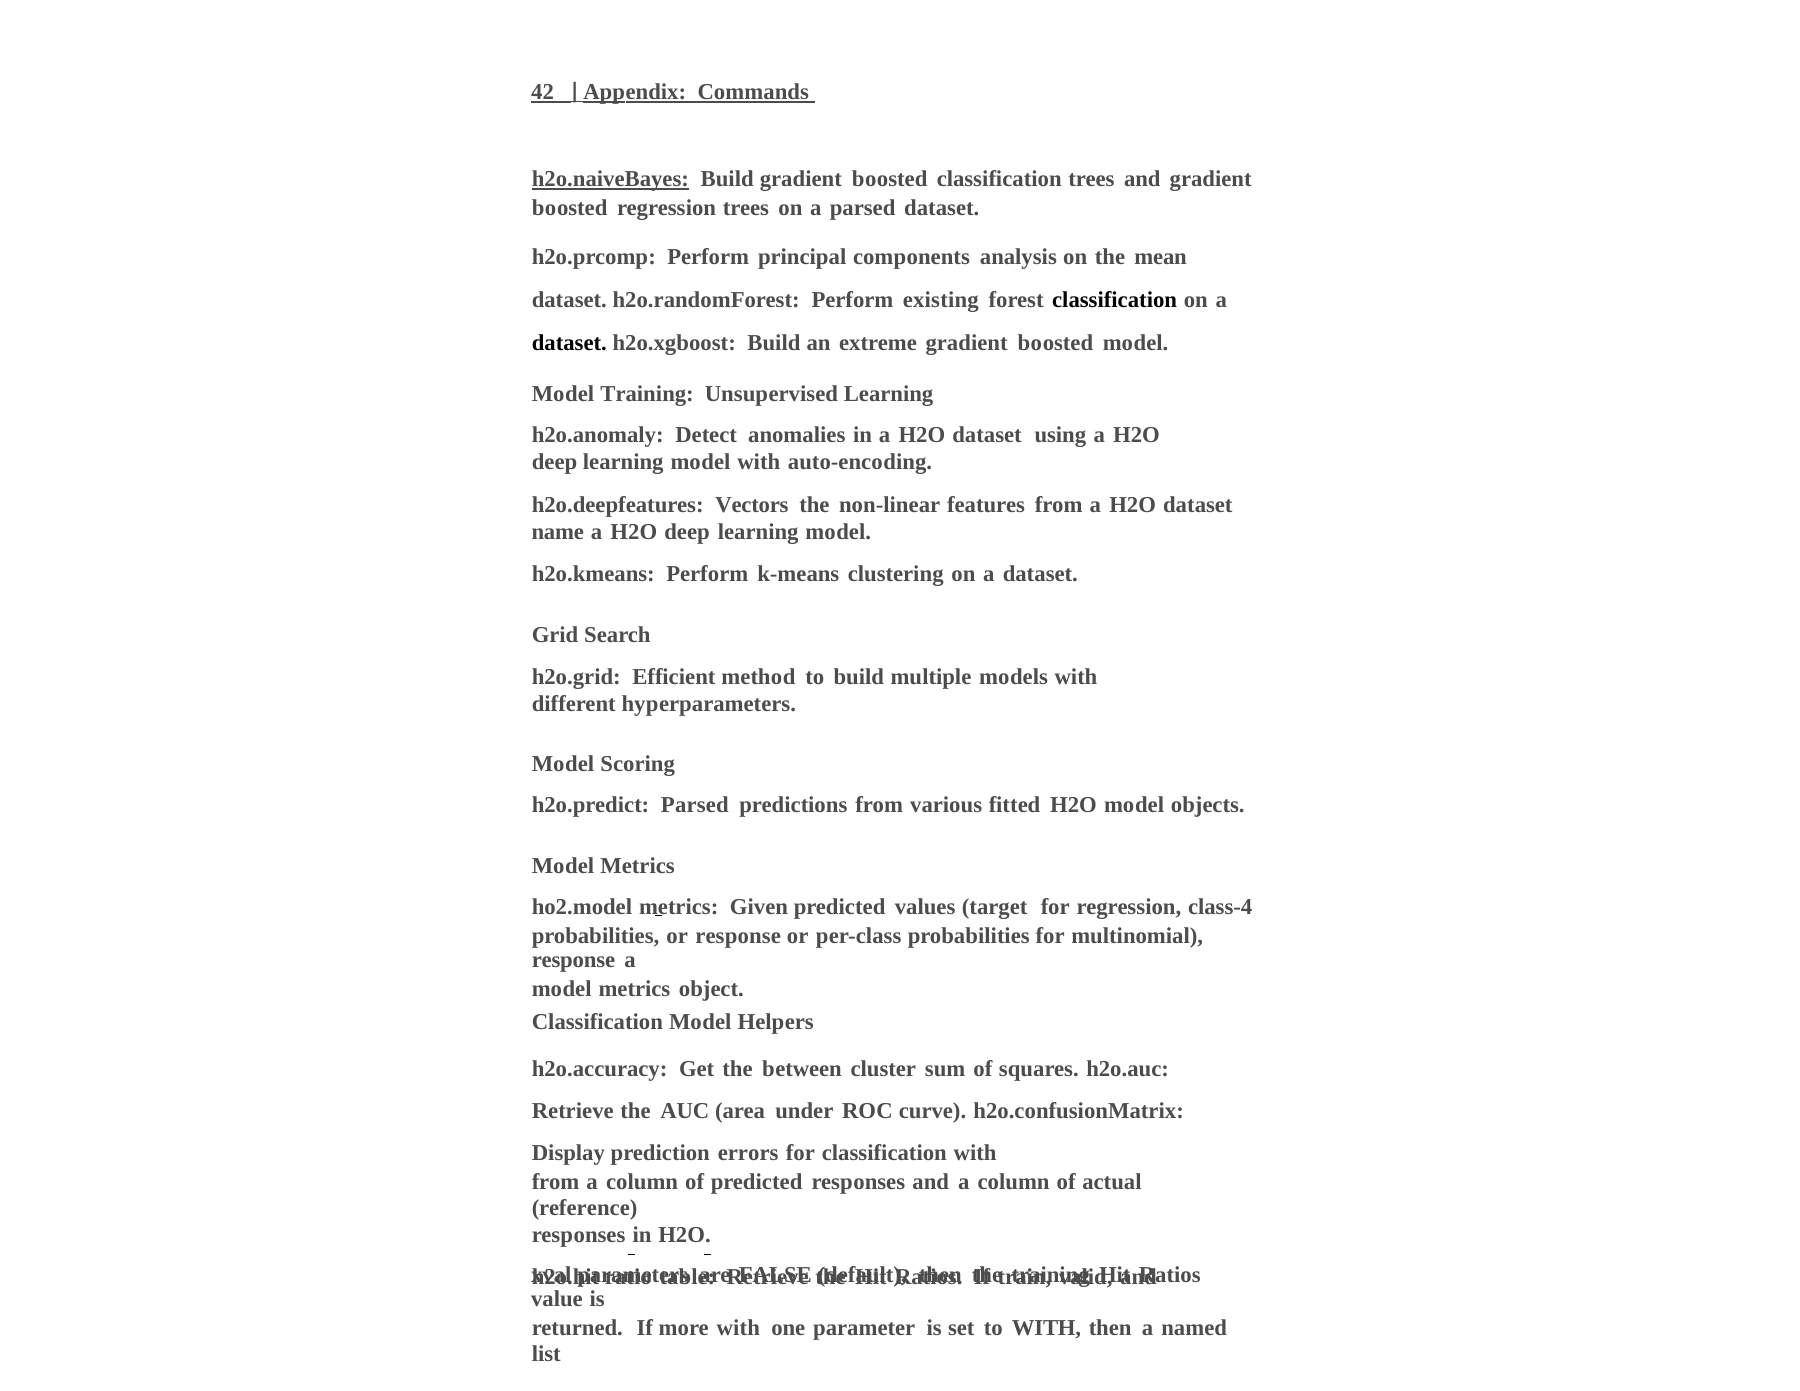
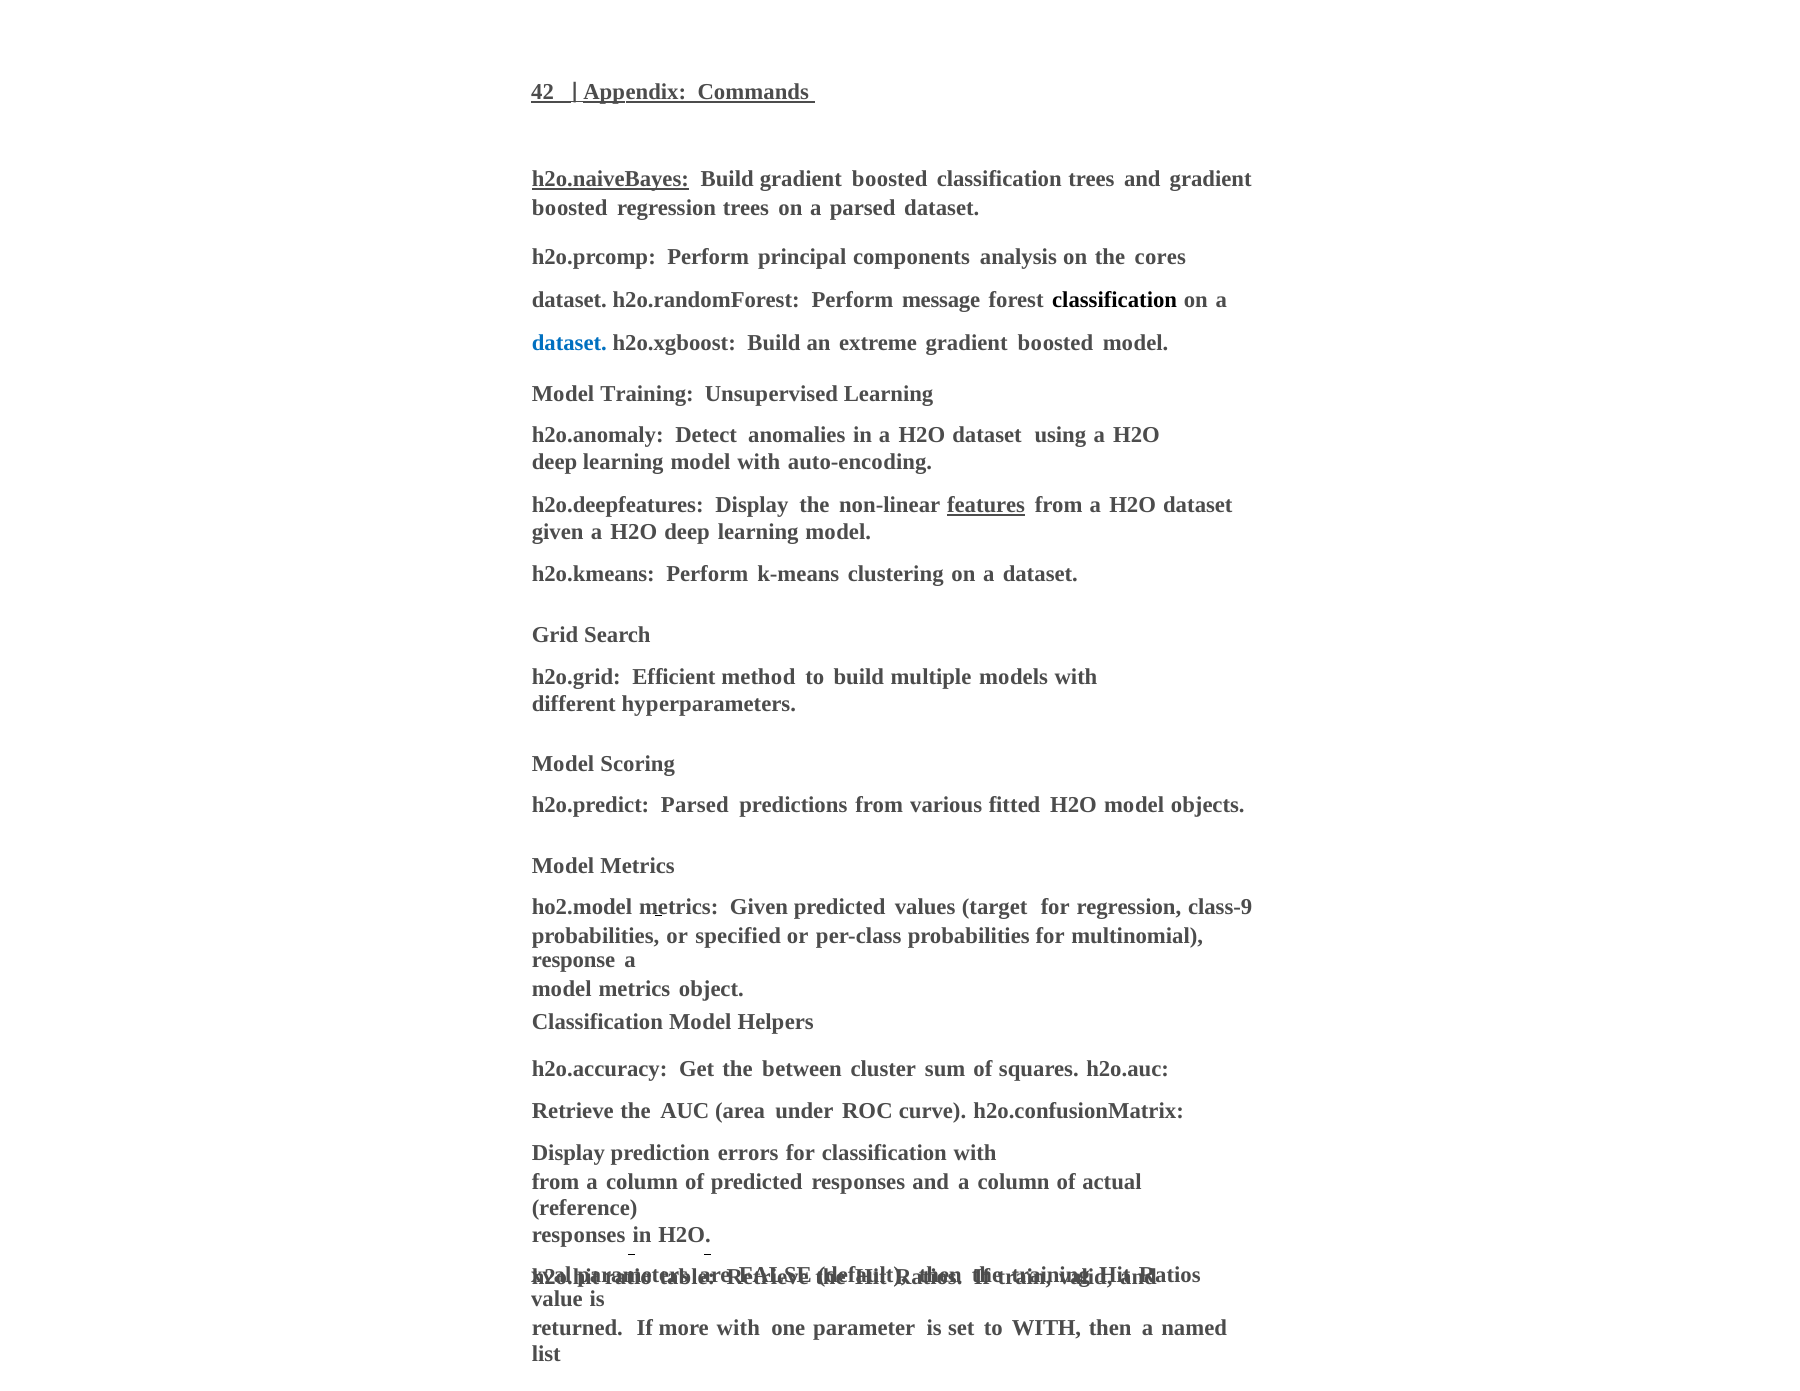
mean: mean -> cores (1160, 257)
existing: existing -> message (941, 300)
dataset colour: black -> blue (569, 343)
h2o.deepfeatures Vectors: Vectors -> Display (752, 505)
features underline: none -> present (986, 505)
name: name -> given (558, 532)
class-4: class-4 -> class-9 (1220, 907)
or response: response -> specified (738, 936)
